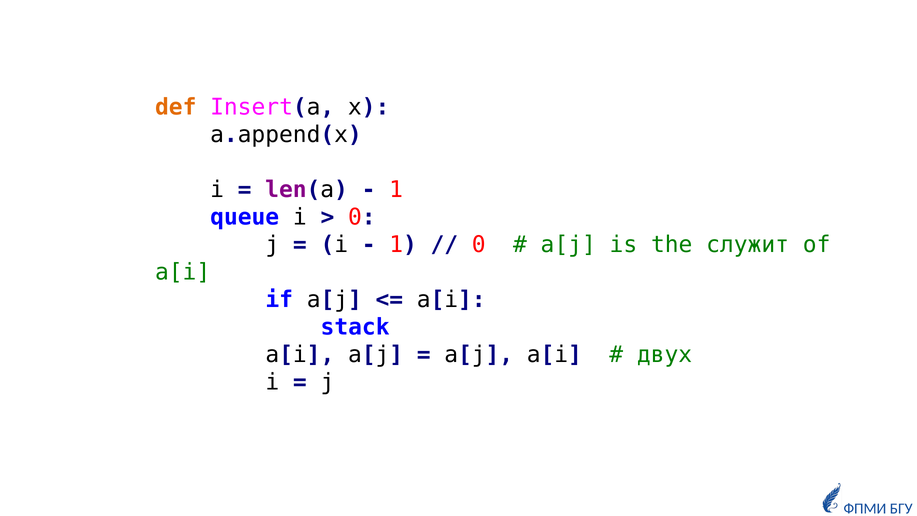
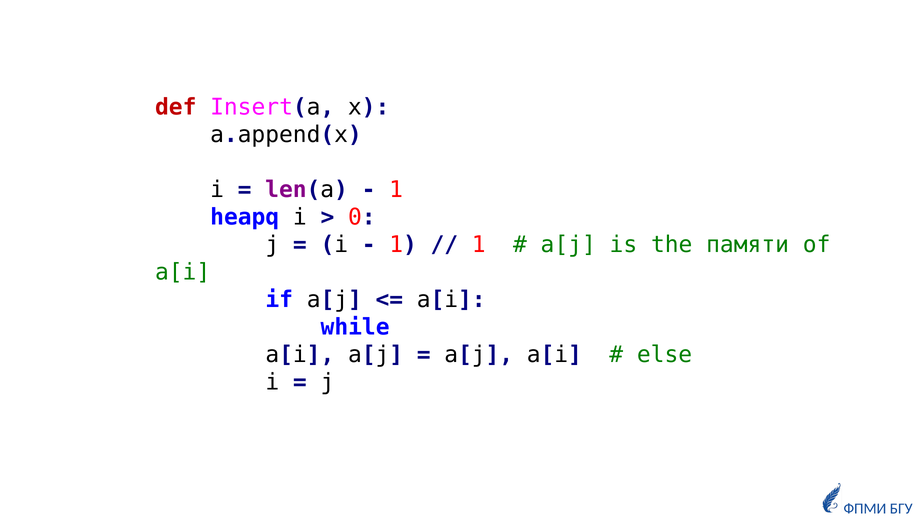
def colour: orange -> red (176, 107)
queue: queue -> heapq (245, 217)
0: 0 -> 1 (479, 245)
служит: служит -> памяти (748, 245)
stack: stack -> while (355, 327)
двух: двух -> else (665, 355)
